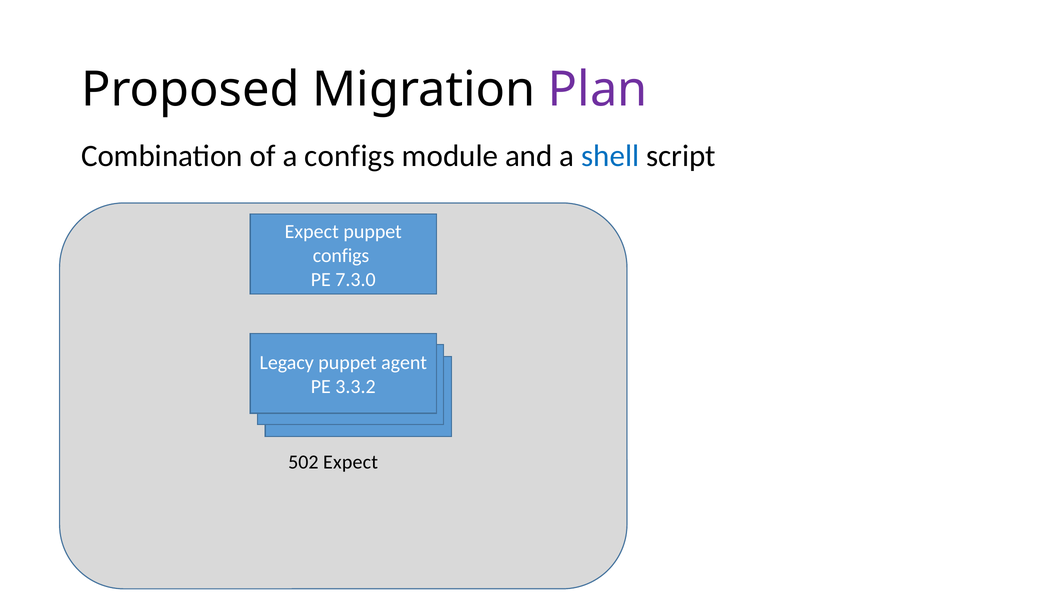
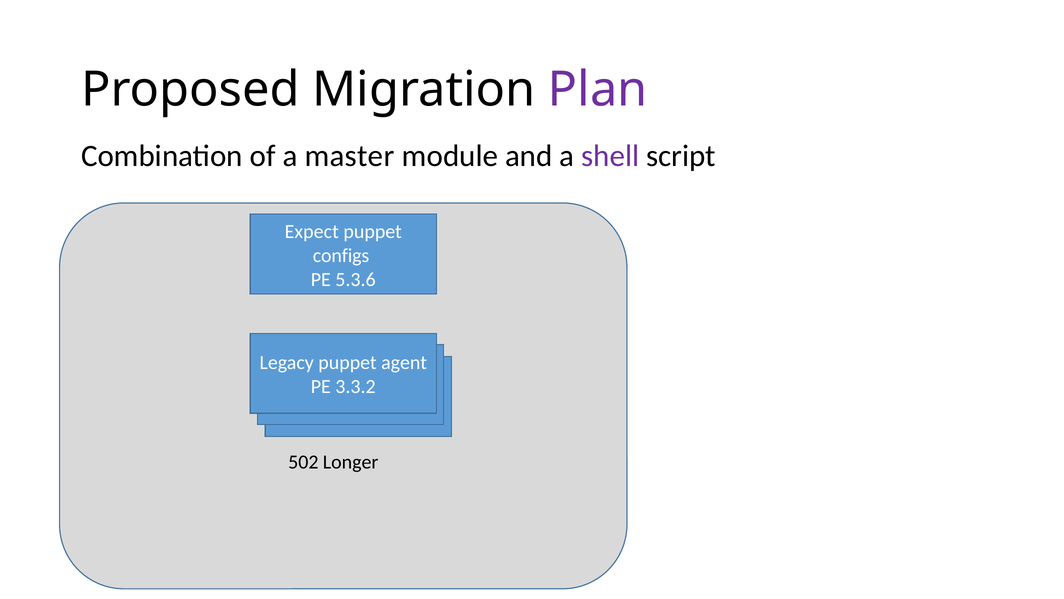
a configs: configs -> master (350, 156)
shell colour: blue -> purple (610, 156)
7.3.0: 7.3.0 -> 5.3.6 (355, 279)
502 Expect: Expect -> Longer (351, 462)
